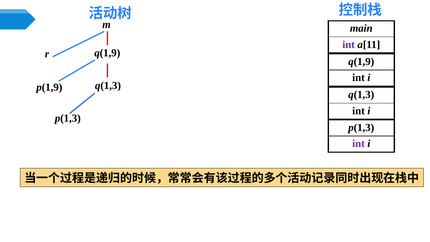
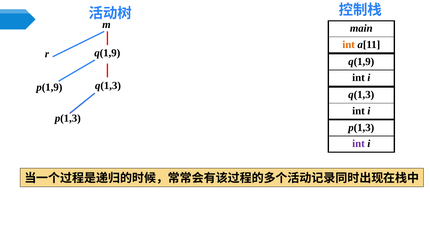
int colour: purple -> orange (349, 45)
